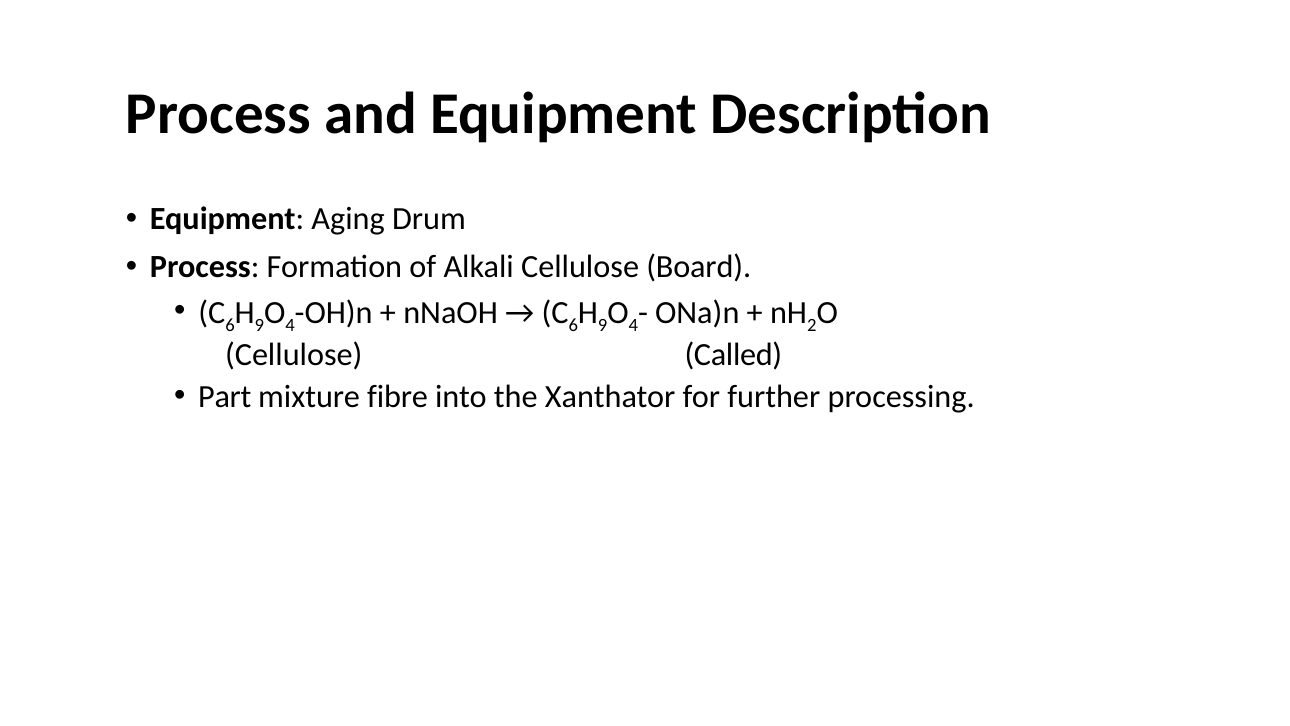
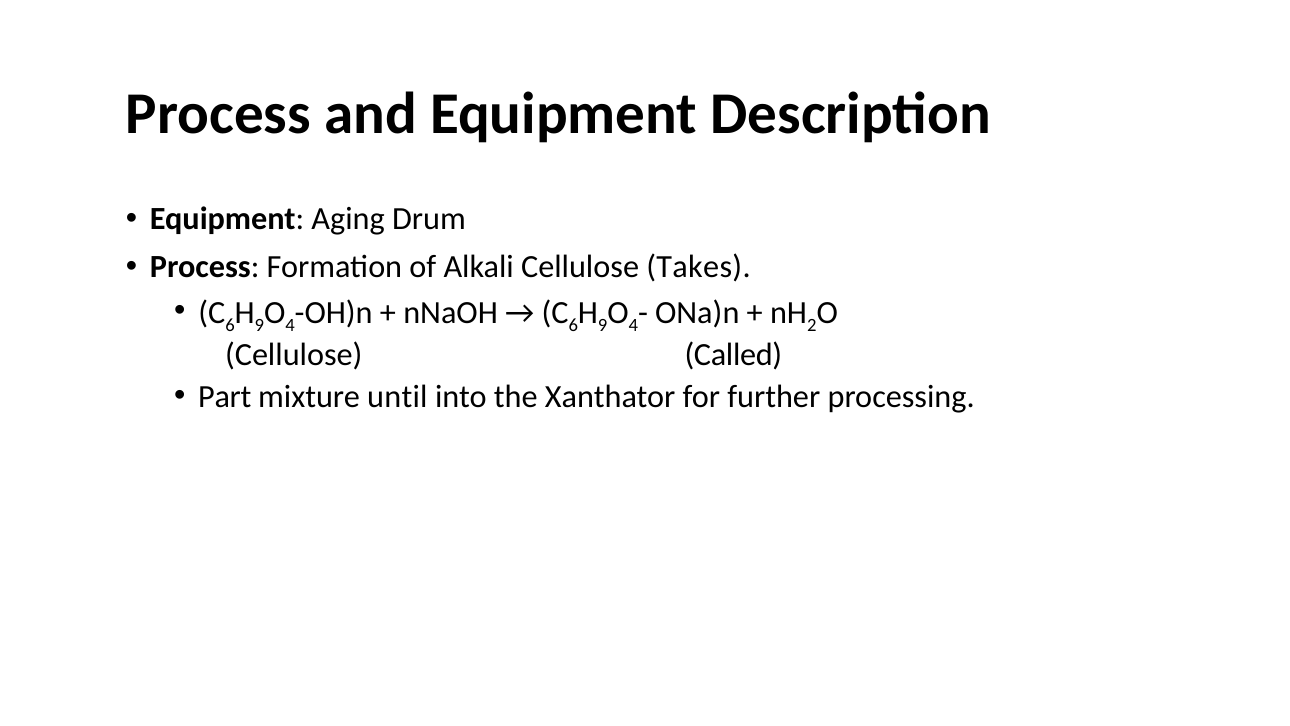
Board: Board -> Takes (698, 267)
fibre: fibre -> until (397, 396)
